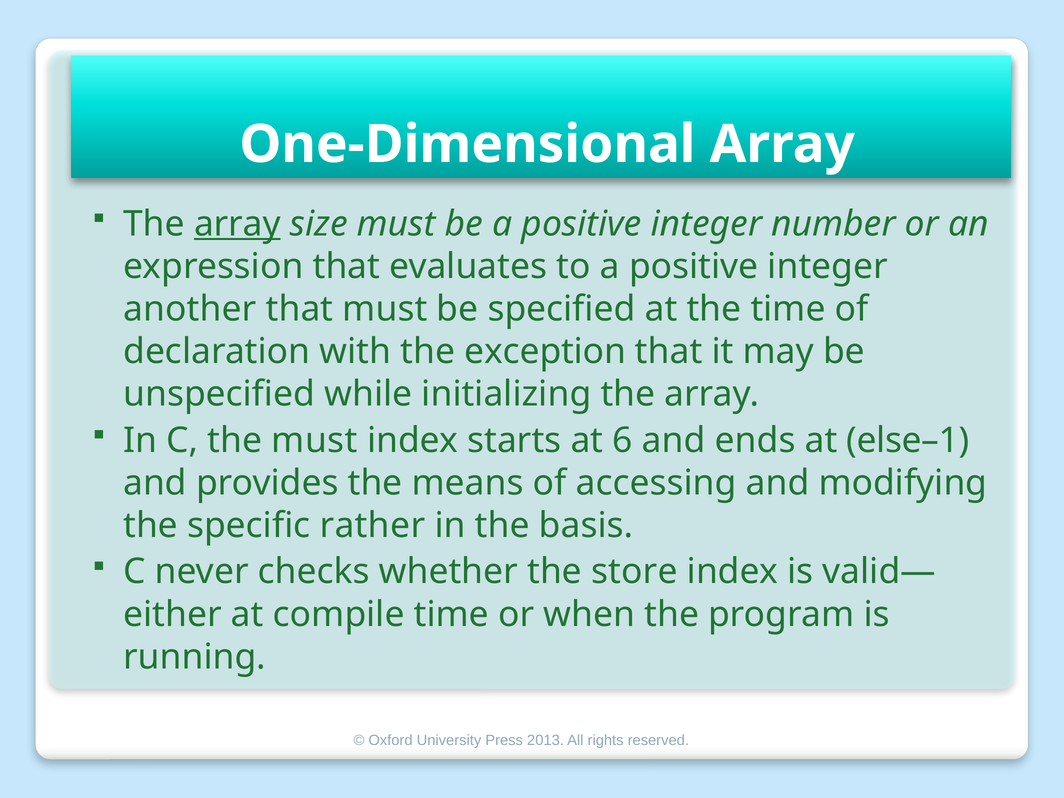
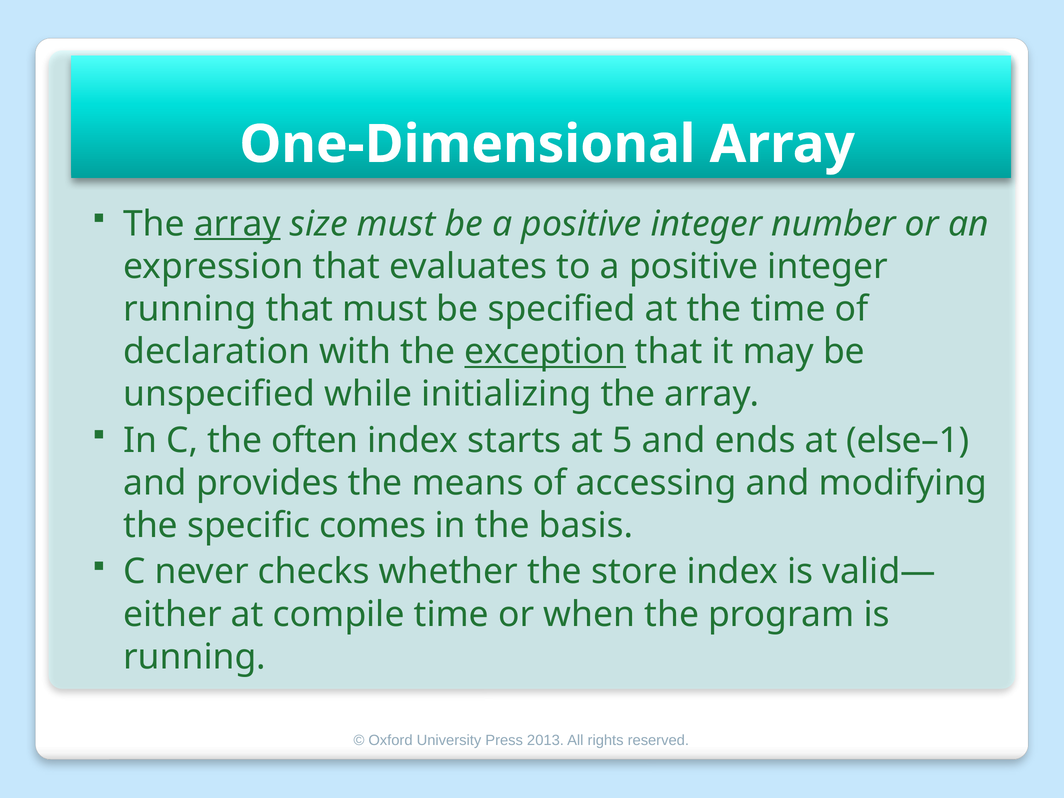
another: another -> running (190, 309)
exception underline: none -> present (545, 352)
the must: must -> often (315, 440)
6: 6 -> 5 (623, 440)
rather: rather -> comes (373, 526)
